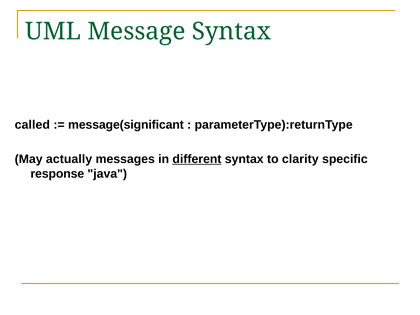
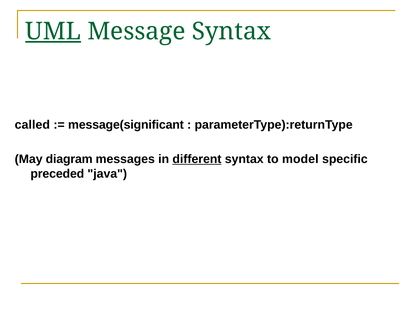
UML underline: none -> present (53, 31)
actually: actually -> diagram (69, 159)
clarity: clarity -> model (300, 159)
response: response -> preceded (57, 174)
